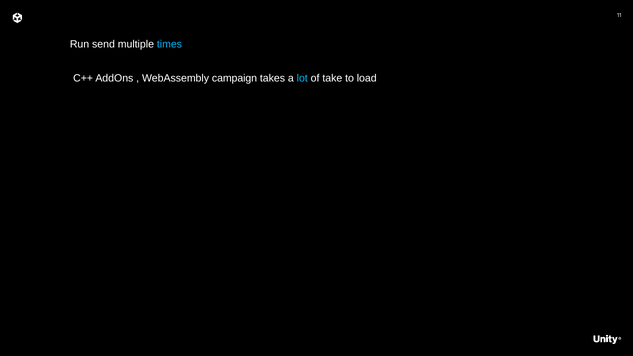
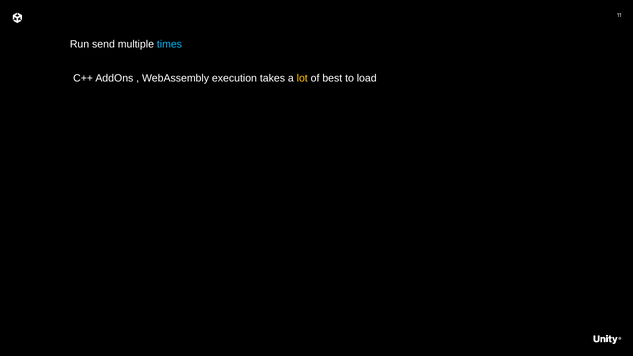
campaign: campaign -> execution (234, 78)
lot colour: light blue -> yellow (302, 78)
take: take -> best (332, 78)
